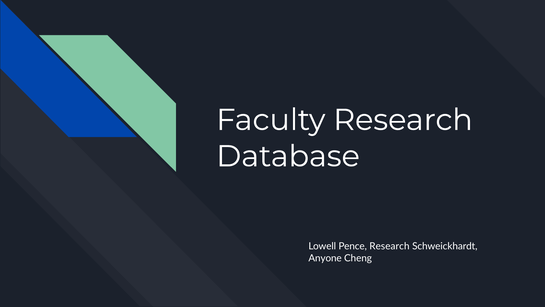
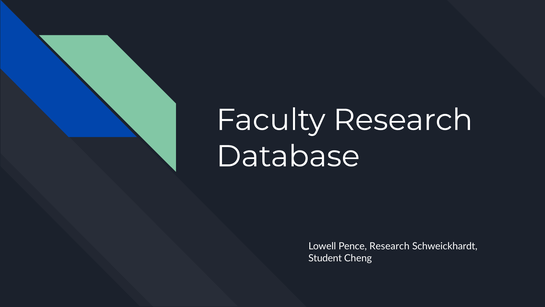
Anyone: Anyone -> Student (325, 258)
